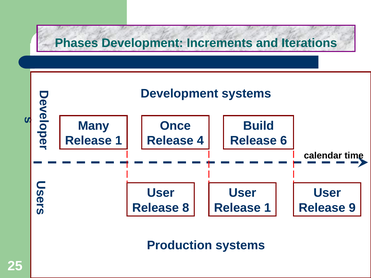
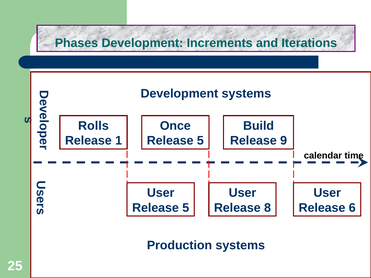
Many: Many -> Rolls (93, 126)
4: 4 -> 5 (200, 141)
6: 6 -> 9 (284, 141)
8: 8 -> 5 (186, 208)
1: 1 -> 8 (268, 208)
9: 9 -> 6 (352, 208)
